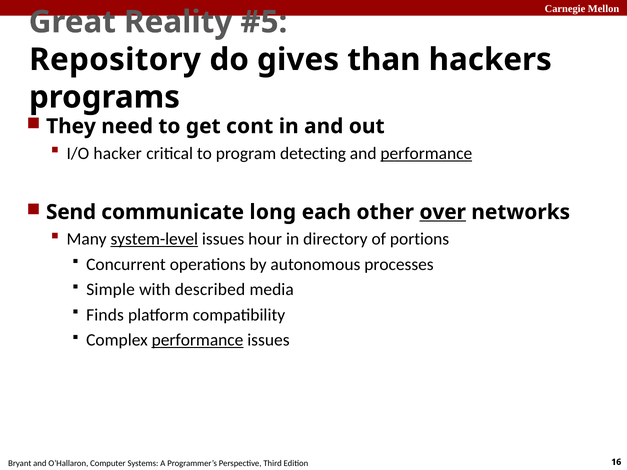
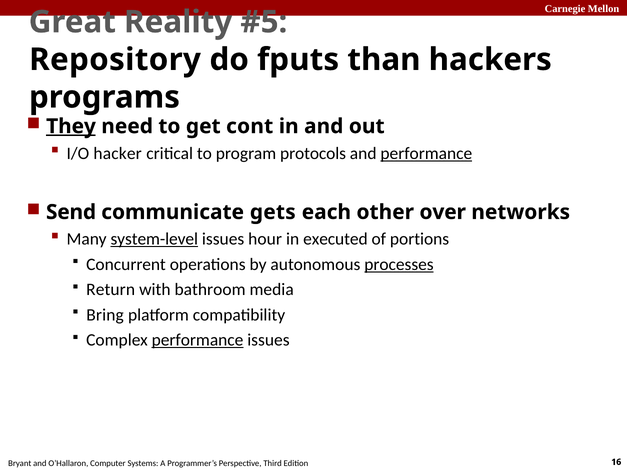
gives: gives -> fputs (298, 60)
They underline: none -> present (71, 126)
detecting: detecting -> protocols (313, 153)
long: long -> gets (273, 212)
over underline: present -> none (443, 212)
directory: directory -> executed (335, 239)
processes underline: none -> present (399, 265)
Simple: Simple -> Return (111, 290)
described: described -> bathroom (210, 290)
Finds: Finds -> Bring (105, 315)
